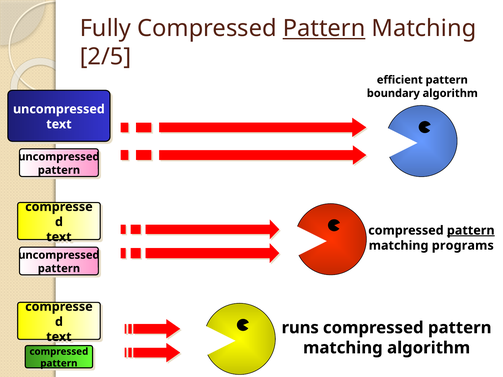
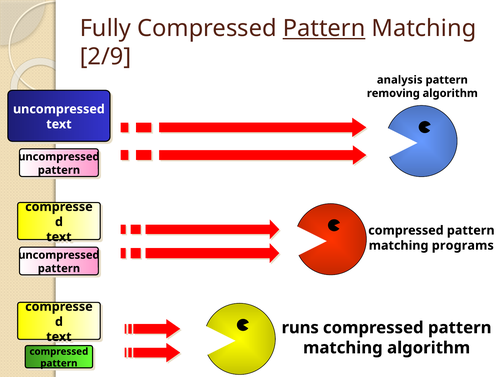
2/5: 2/5 -> 2/9 (106, 57)
efficient: efficient -> analysis (400, 80)
boundary: boundary -> removing (393, 93)
pattern underline: present -> none (471, 231)
